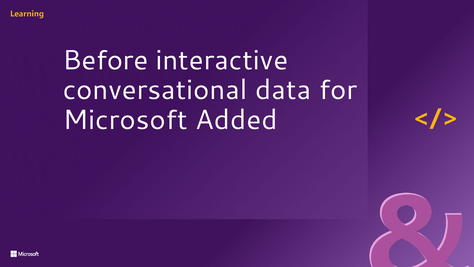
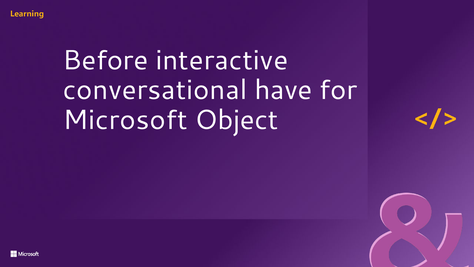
data: data -> have (283, 90)
Added: Added -> Object (237, 120)
